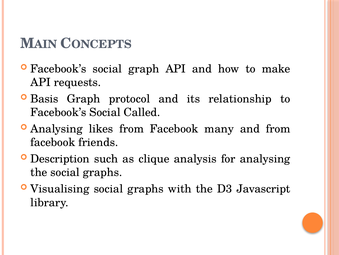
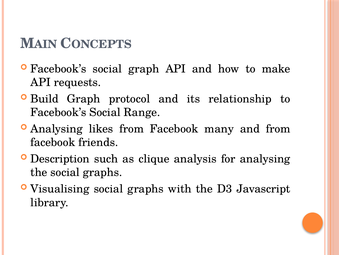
Basis: Basis -> Build (44, 99)
Called: Called -> Range (142, 112)
